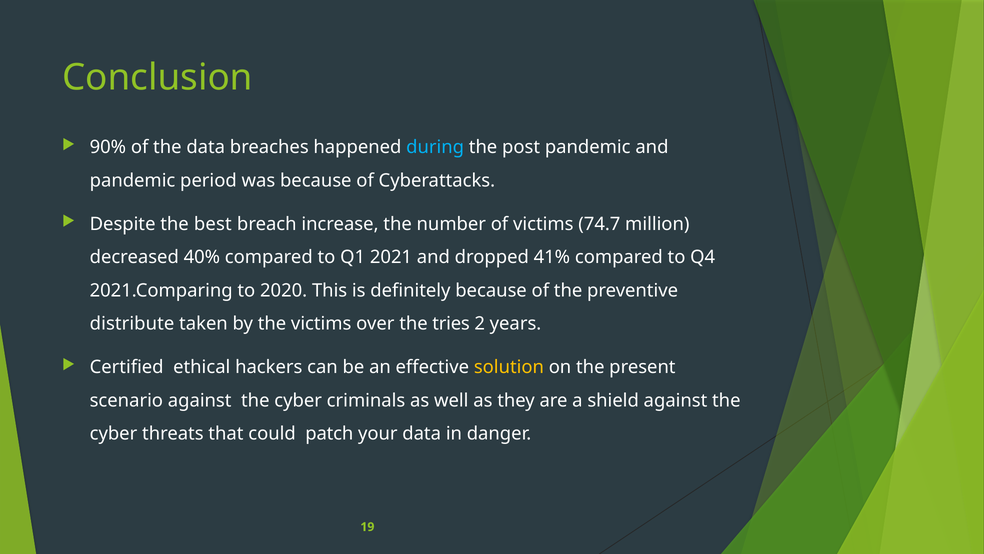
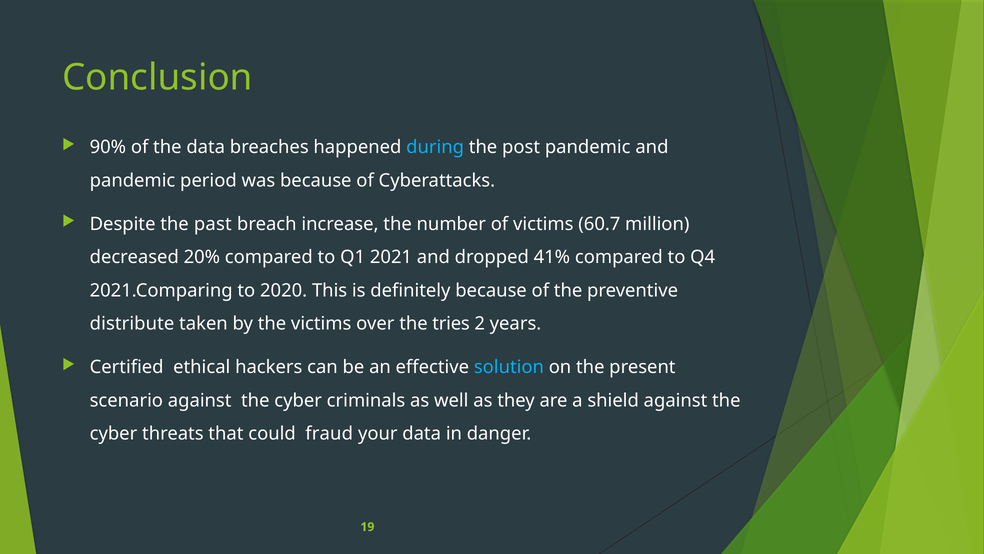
best: best -> past (213, 224)
74.7: 74.7 -> 60.7 (599, 224)
40%: 40% -> 20% (202, 257)
solution colour: yellow -> light blue (509, 367)
patch: patch -> fraud (329, 433)
